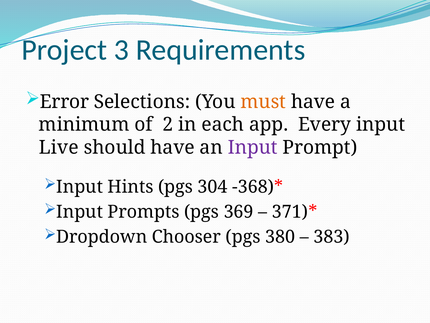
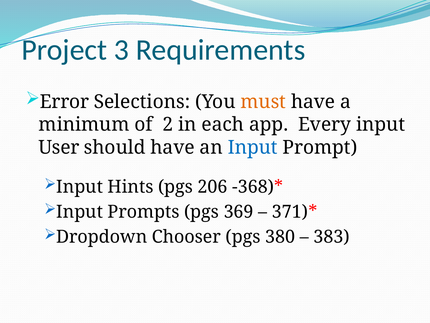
Live: Live -> User (59, 147)
Input colour: purple -> blue (253, 147)
304: 304 -> 206 (213, 187)
